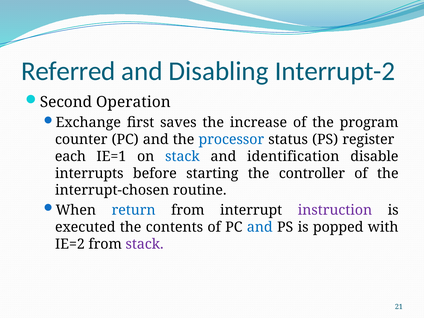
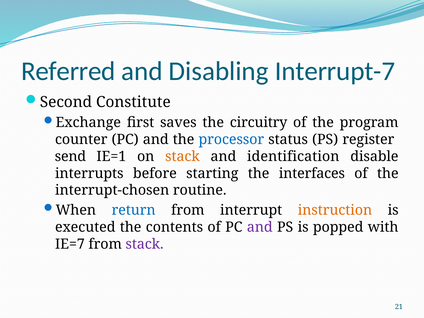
Interrupt-2: Interrupt-2 -> Interrupt-7 (335, 71)
Operation: Operation -> Constitute (133, 102)
increase: increase -> circuitry (259, 122)
each: each -> send (70, 156)
stack colour: blue -> orange (182, 156)
controller: controller -> interfaces (312, 173)
instruction colour: purple -> orange (335, 210)
and colour: blue -> purple (260, 227)
IE=2: IE=2 -> IE=7 (70, 244)
